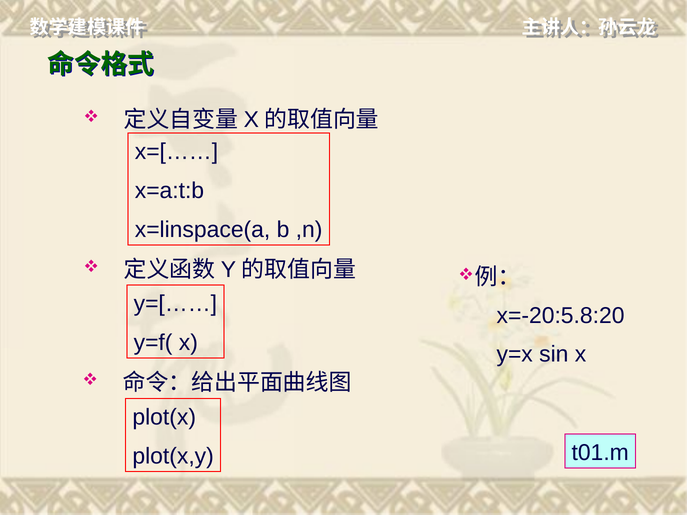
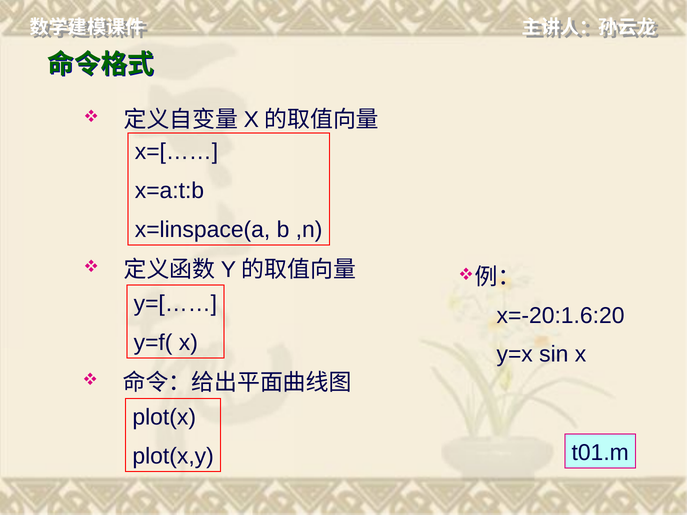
x=-20:5.8:20: x=-20:5.8:20 -> x=-20:1.6:20 (561, 316)
